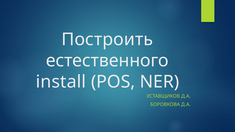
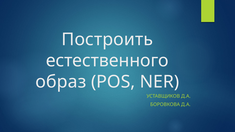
install: install -> образ (61, 82)
